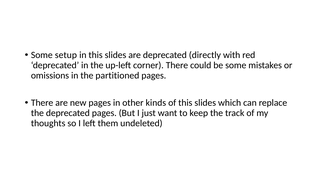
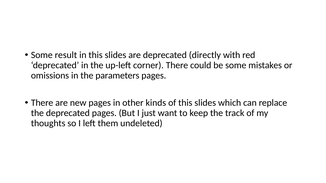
setup: setup -> result (66, 55)
partitioned: partitioned -> parameters (117, 76)
